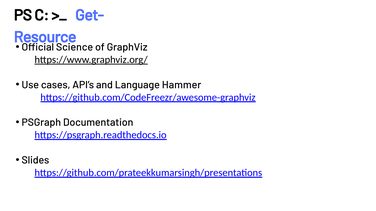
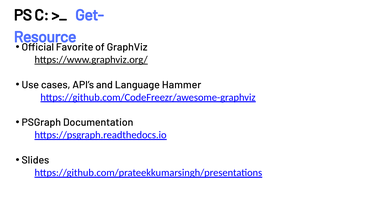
Science: Science -> Favorite (75, 47)
